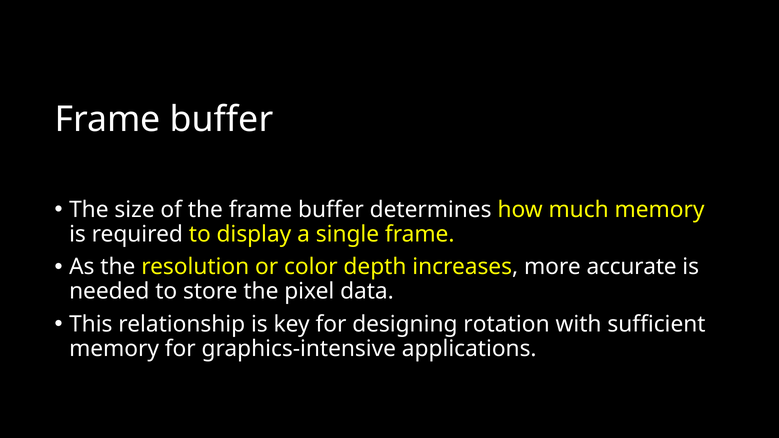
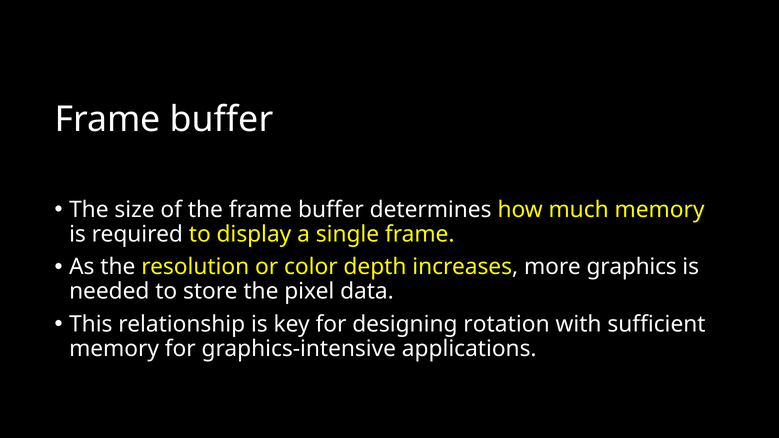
accurate: accurate -> graphics (632, 267)
